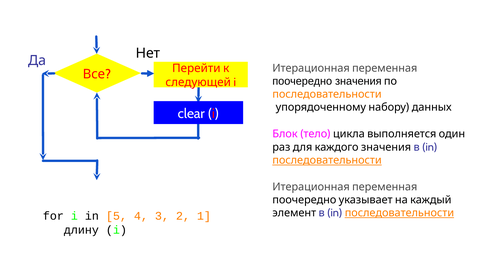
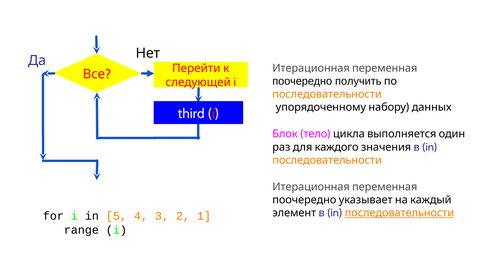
значения: значения -> получить (358, 81)
clear: clear -> third (191, 114)
последовательности underline: present -> none (327, 160)
длину: длину -> range (81, 230)
